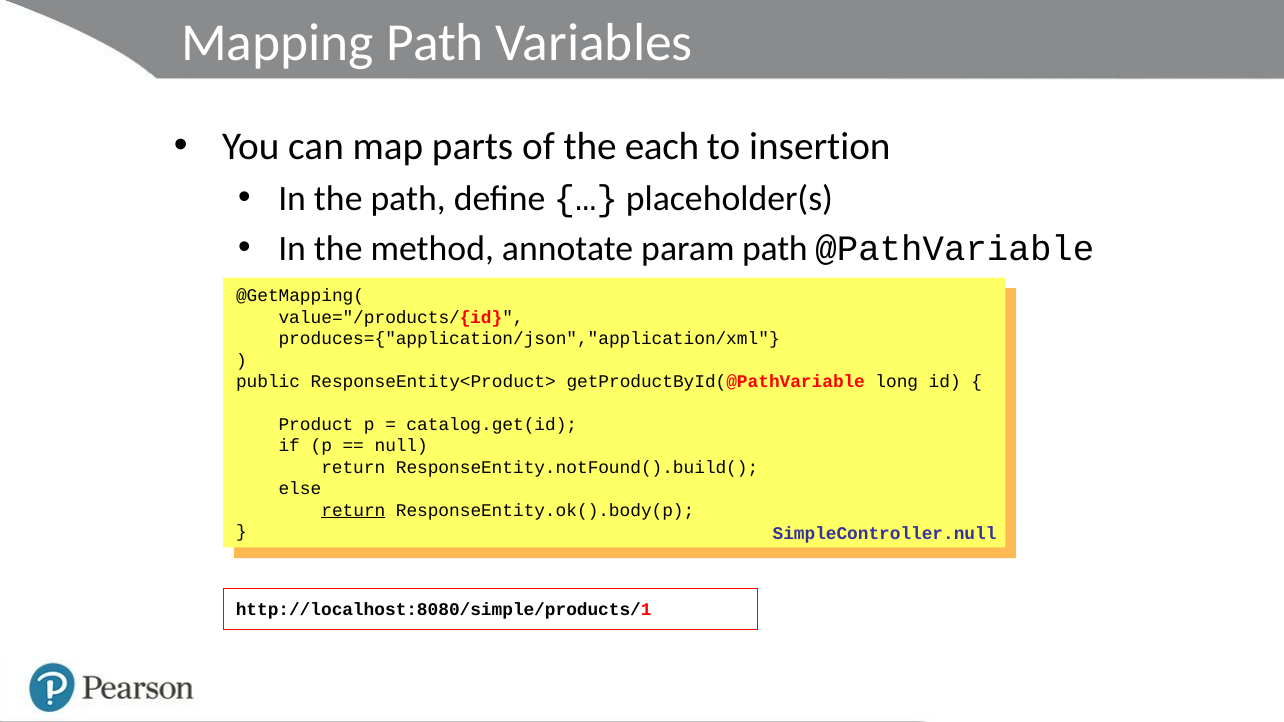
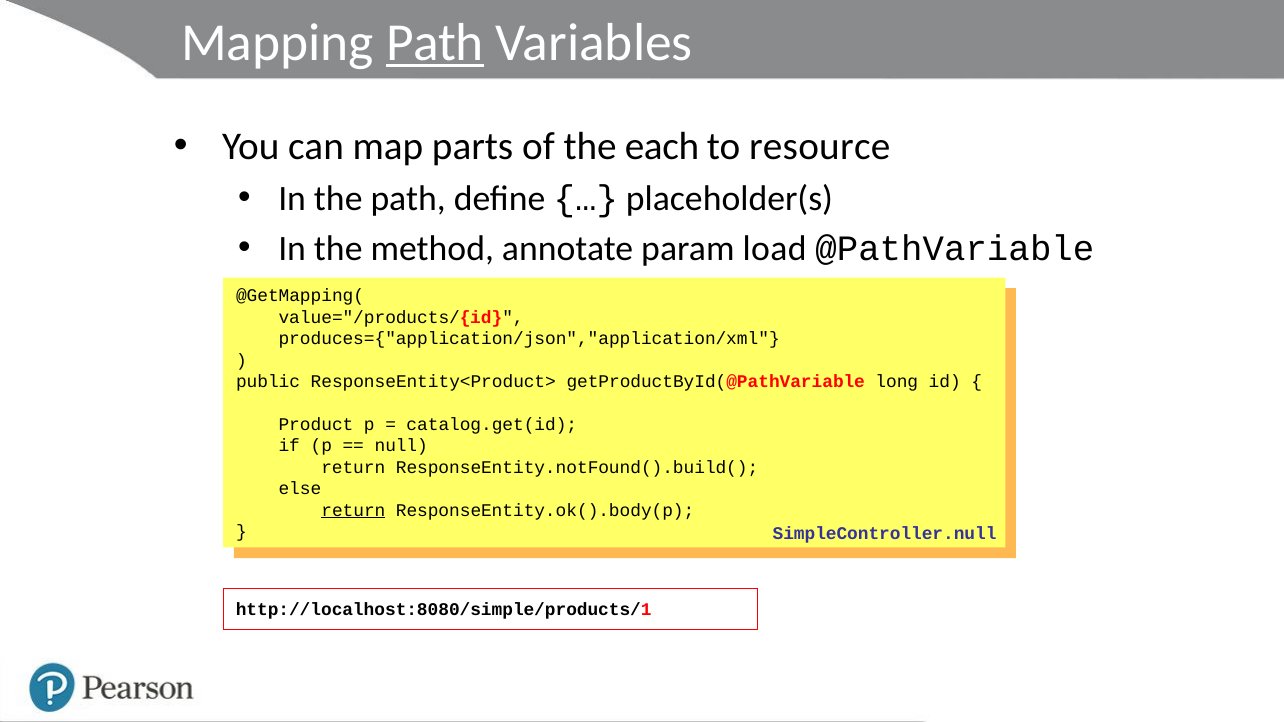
Path underline: none -> present (435, 43)
insertion: insertion -> resource (820, 147)
param path: path -> load (775, 249)
